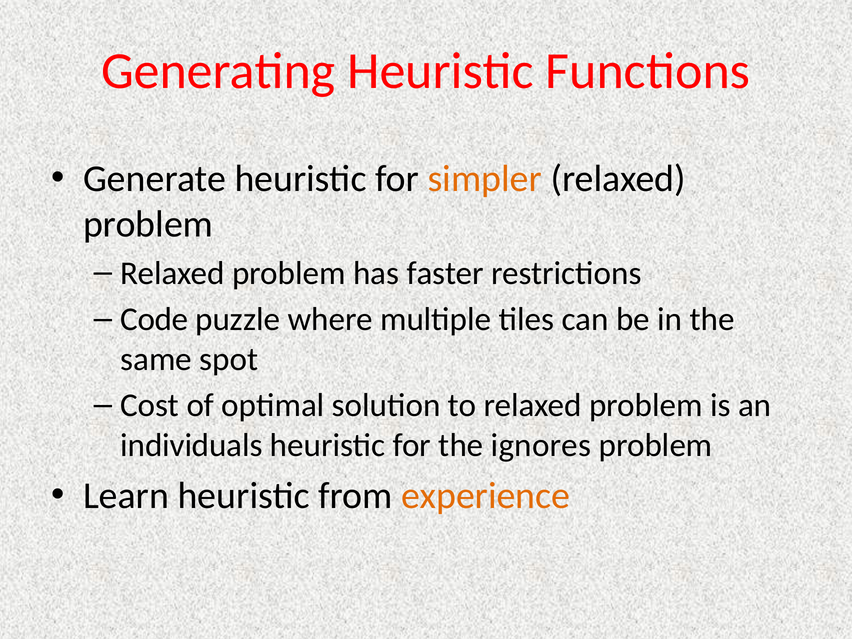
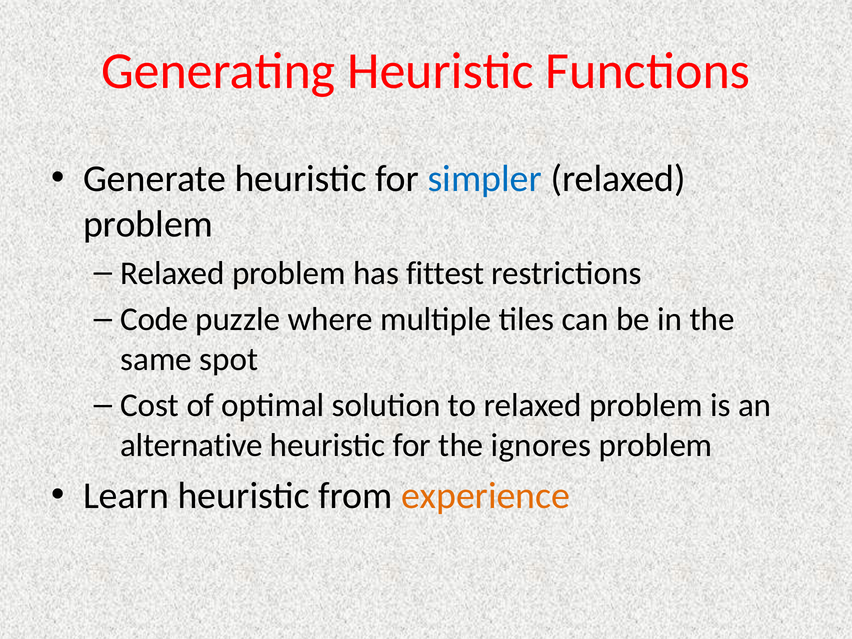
simpler colour: orange -> blue (485, 179)
faster: faster -> fittest (445, 273)
individuals: individuals -> alternative (192, 445)
